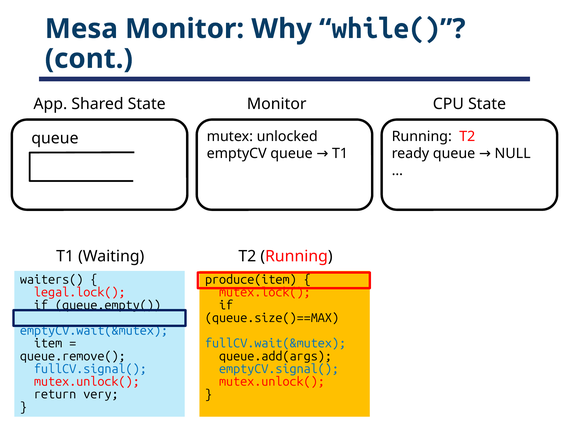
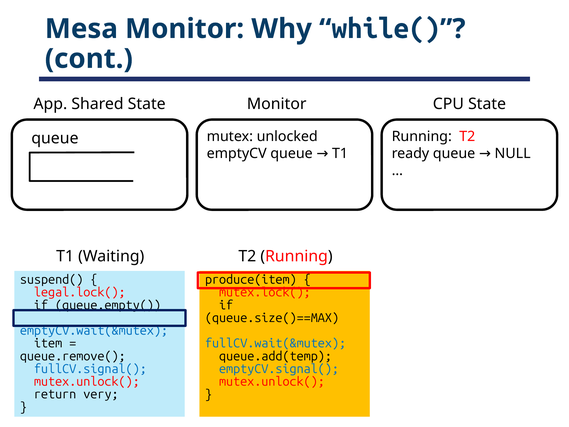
waiters(: waiters( -> suspend( (52, 280)
queue.add(args: queue.add(args -> queue.add(temp (276, 356)
